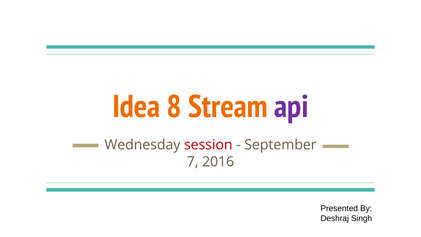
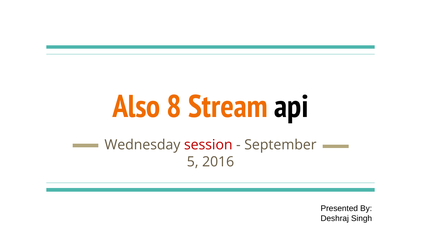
Idea: Idea -> Also (136, 107)
api colour: purple -> black (291, 107)
7: 7 -> 5 (193, 162)
